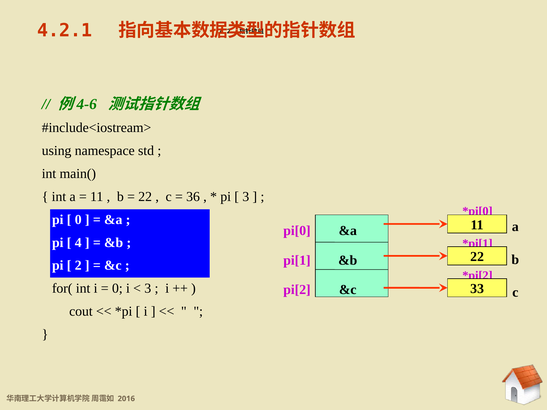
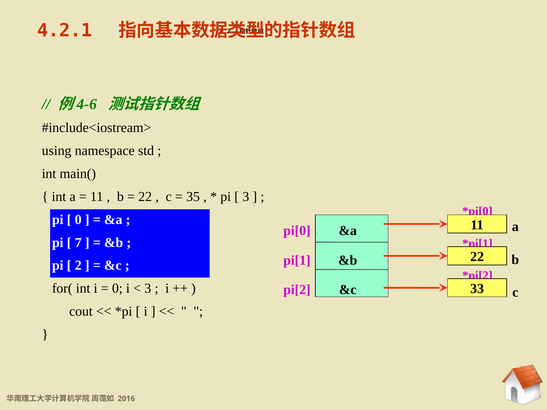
36: 36 -> 35 (193, 197)
4: 4 -> 7 (78, 243)
